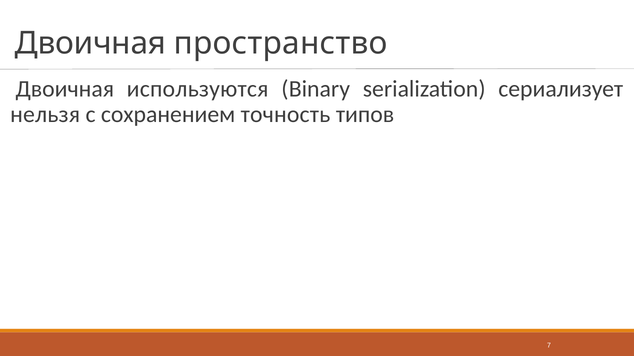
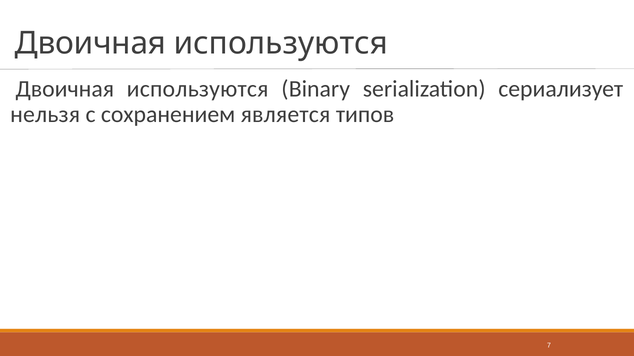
пространство: пространство -> используются (281, 43)
точность: точность -> является (285, 115)
